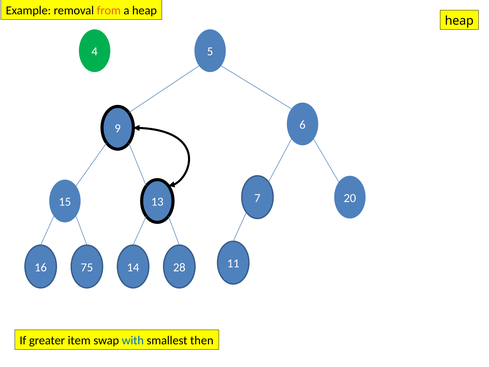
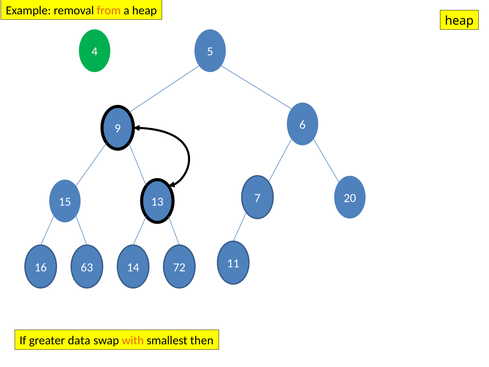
75: 75 -> 63 (87, 267)
28: 28 -> 72 (179, 267)
item: item -> data (79, 340)
with colour: blue -> orange (133, 340)
